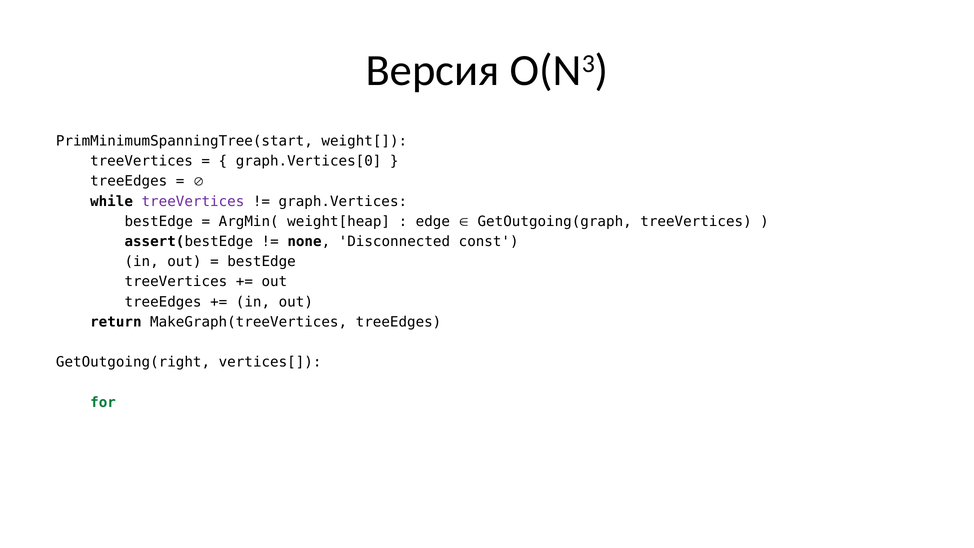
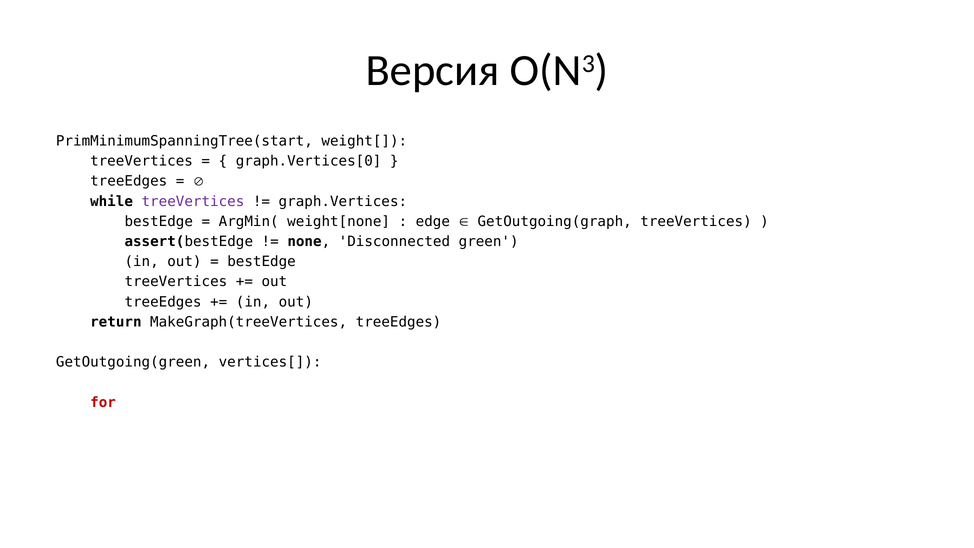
weight[heap: weight[heap -> weight[none (339, 221)
const: const -> green (489, 242)
GetOutgoing(right: GetOutgoing(right -> GetOutgoing(green (133, 362)
for colour: green -> red (103, 402)
